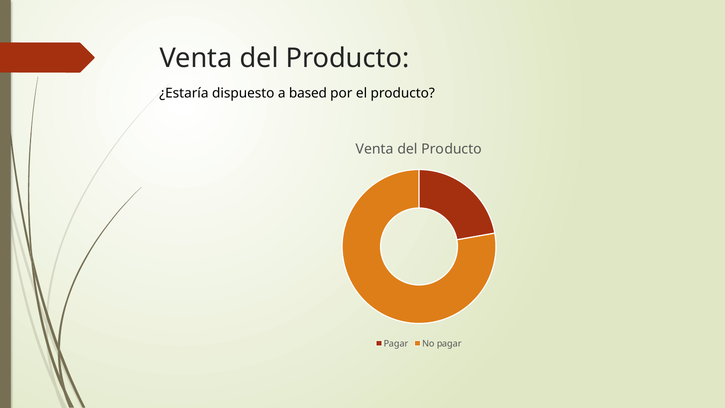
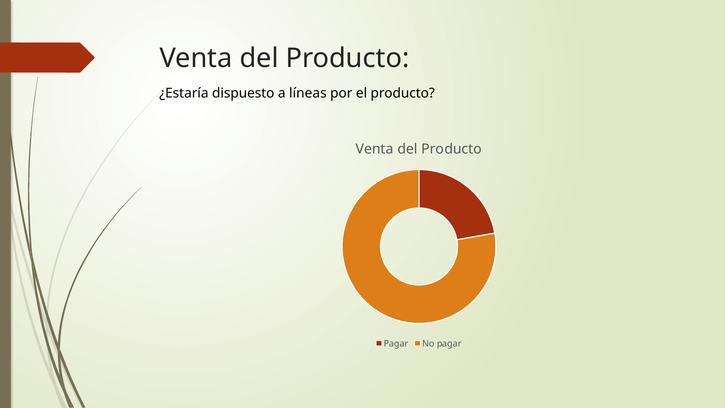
based: based -> líneas (308, 93)
